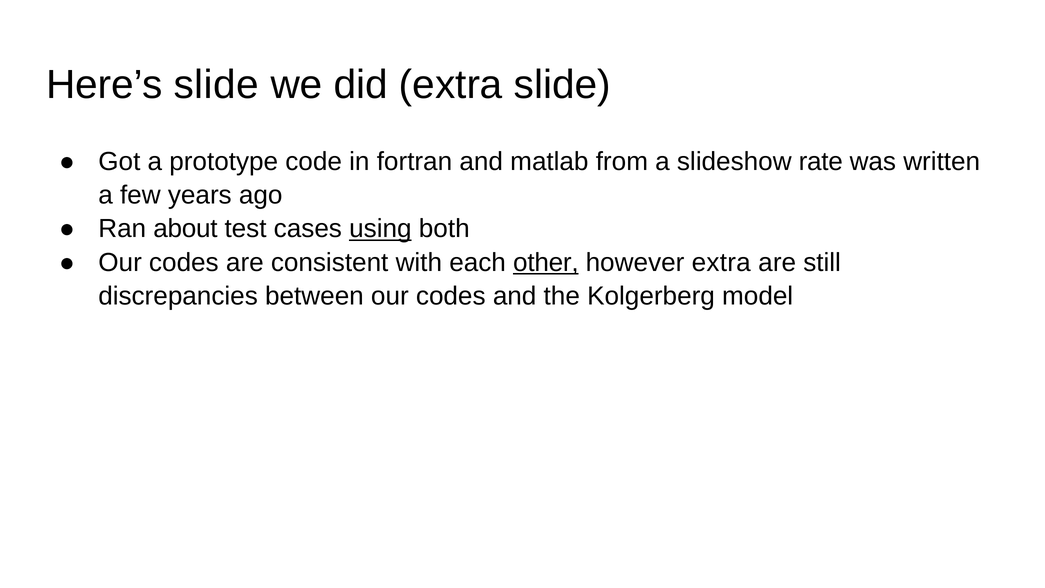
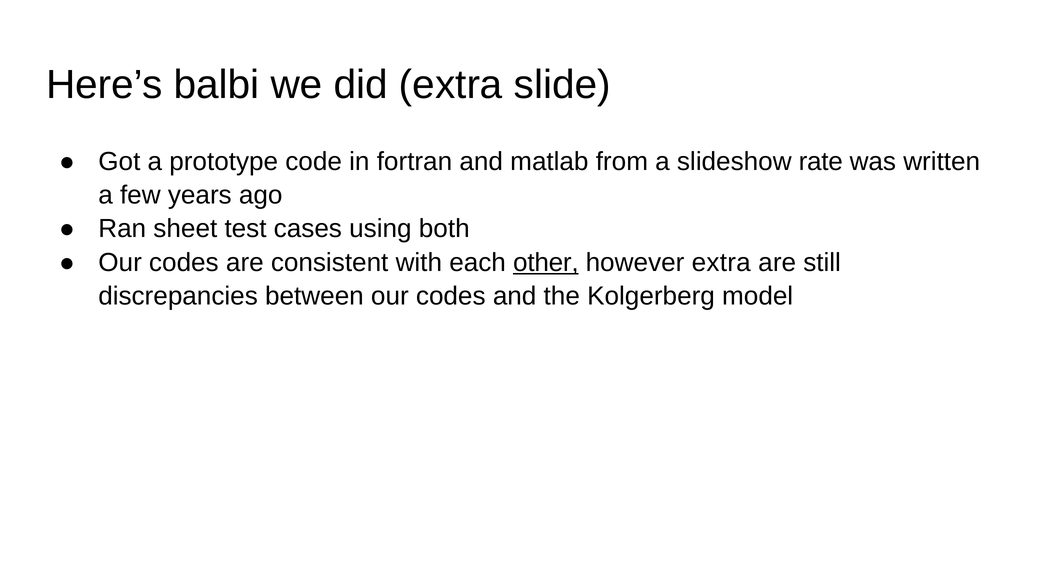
Here’s slide: slide -> balbi (217, 85)
about: about -> sheet (185, 229)
using underline: present -> none (380, 229)
